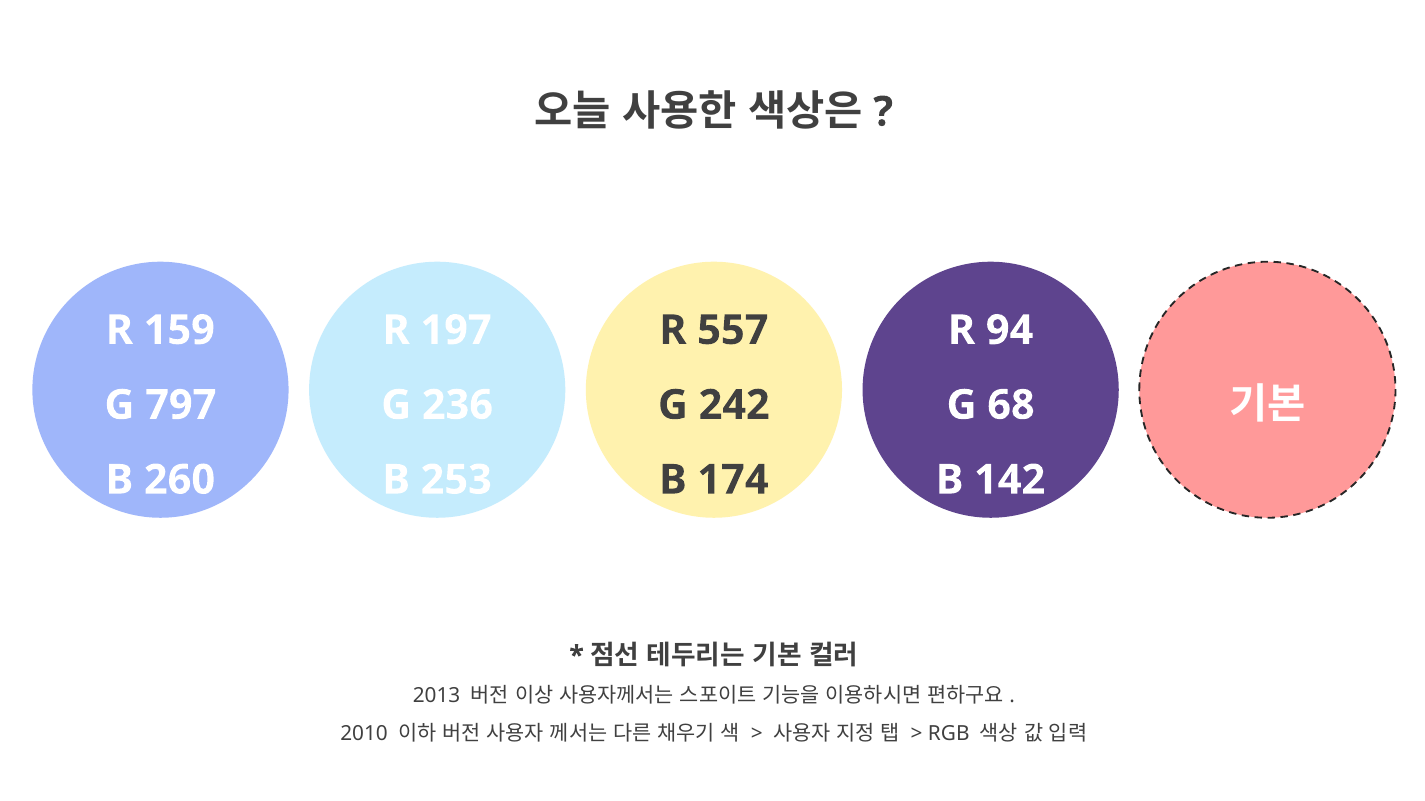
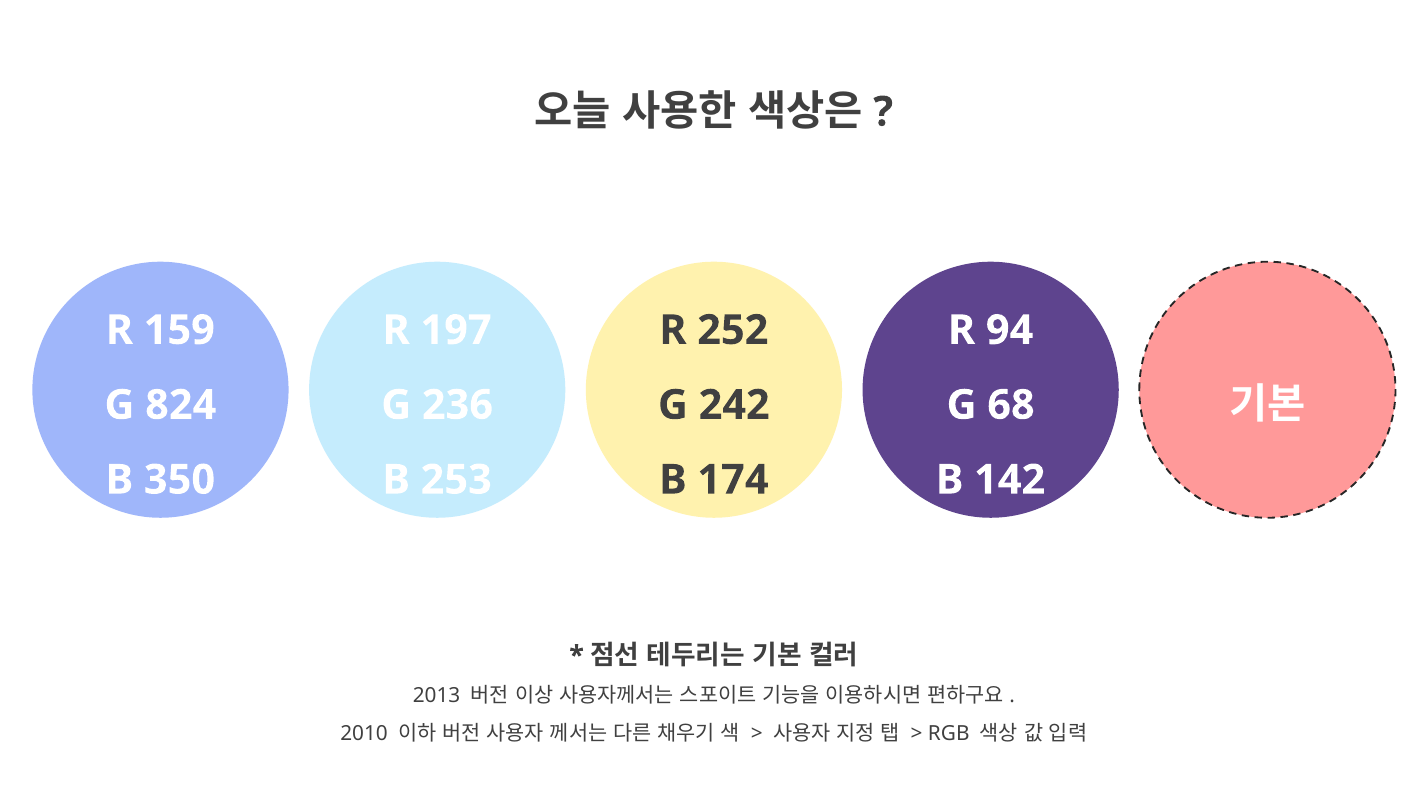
557: 557 -> 252 (733, 331)
797: 797 -> 824 (181, 405)
260: 260 -> 350 (180, 480)
